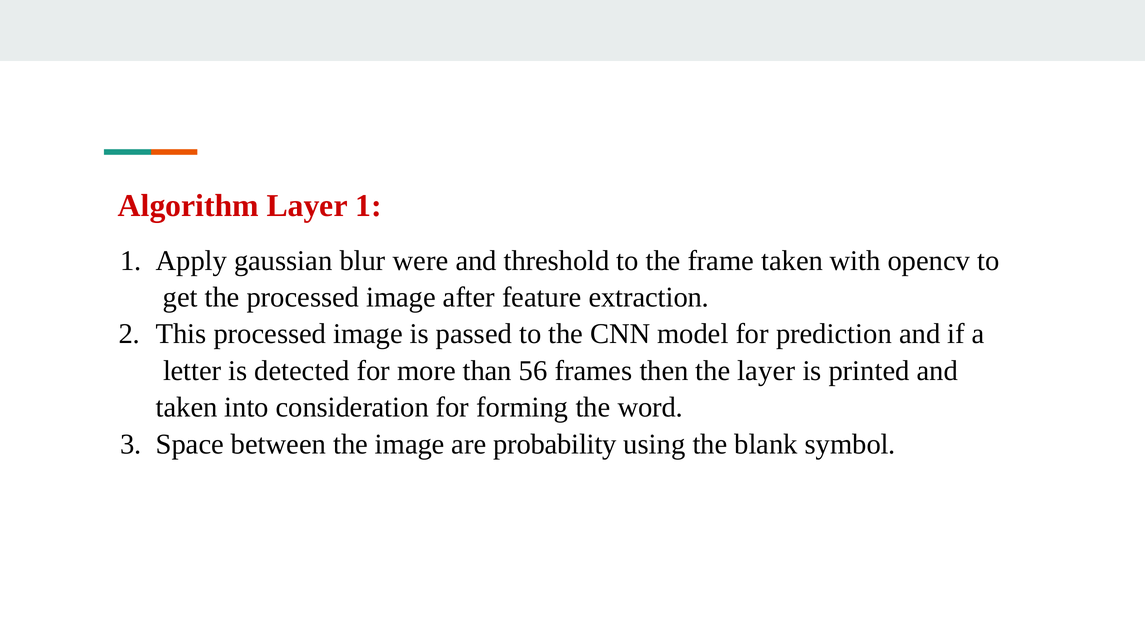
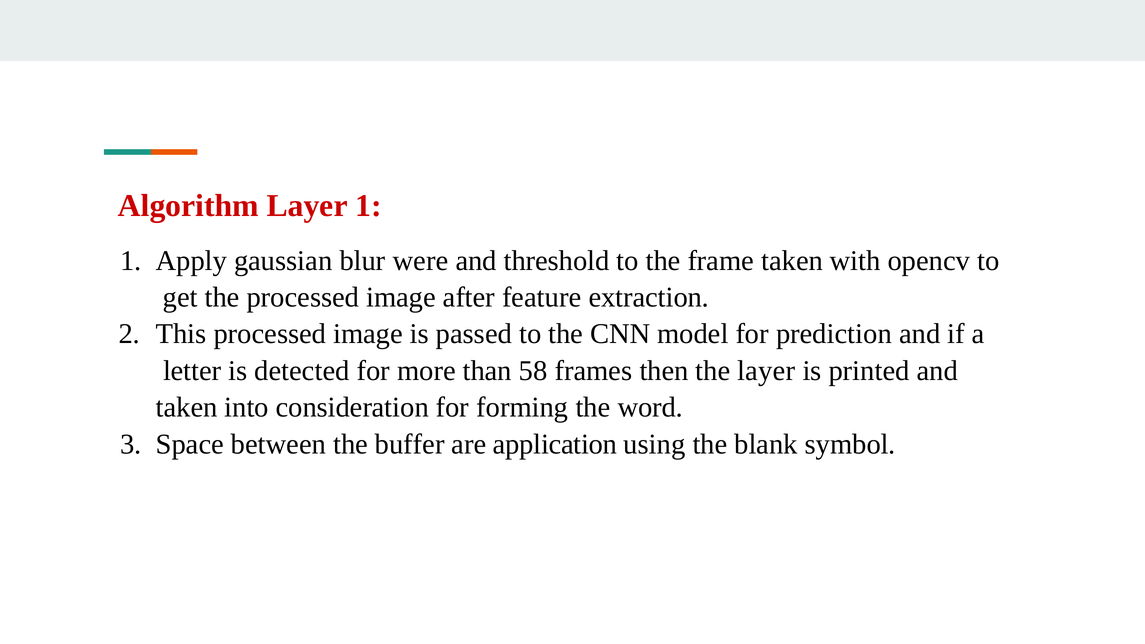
56: 56 -> 58 (533, 371)
the image: image -> buffer (410, 445)
probability: probability -> application (555, 445)
